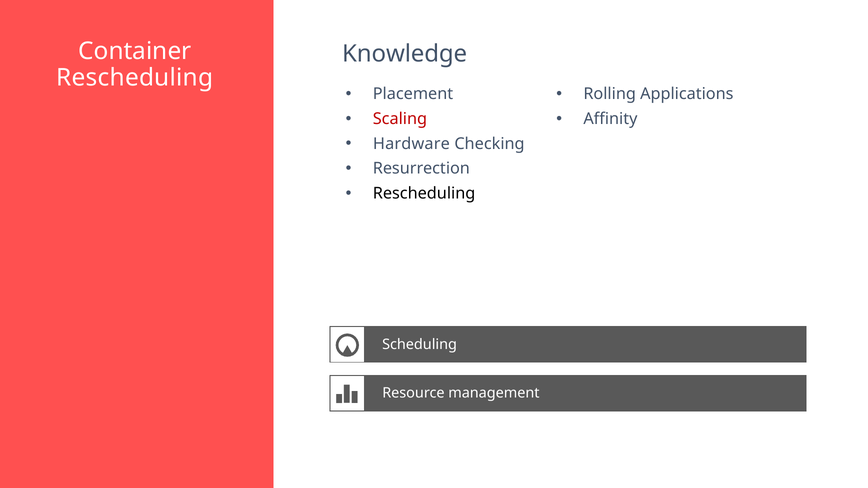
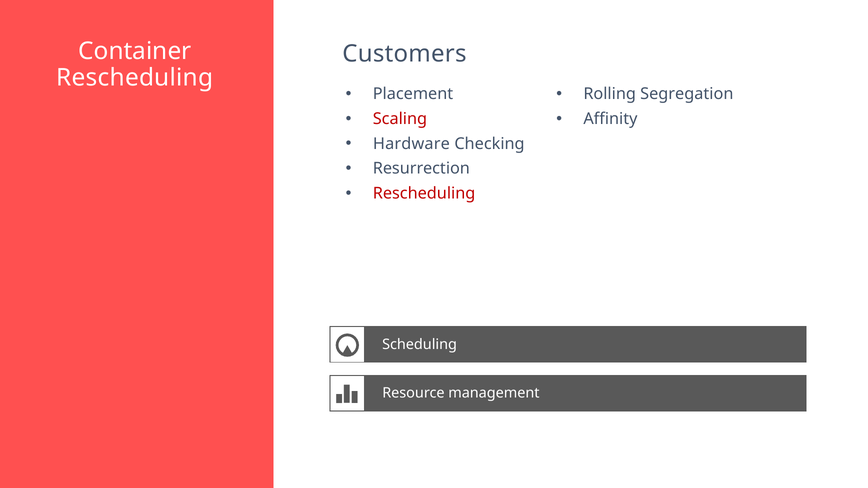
Knowledge: Knowledge -> Customers (404, 54)
Applications: Applications -> Segregation (687, 94)
Rescheduling colour: black -> red (424, 193)
